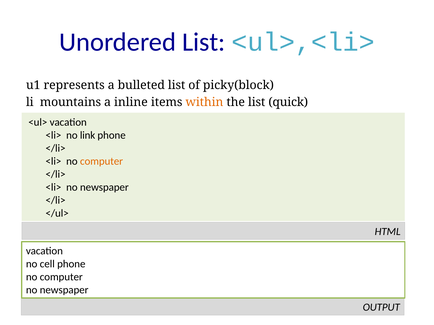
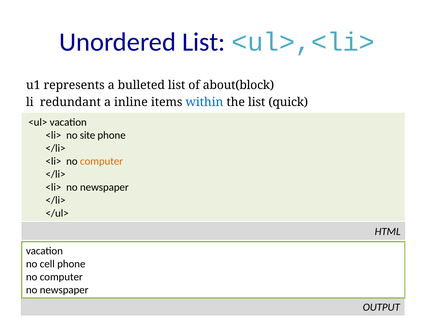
picky(block: picky(block -> about(block (239, 85)
mountains: mountains -> redundant (70, 102)
within colour: orange -> blue (204, 102)
link: link -> site (88, 135)
